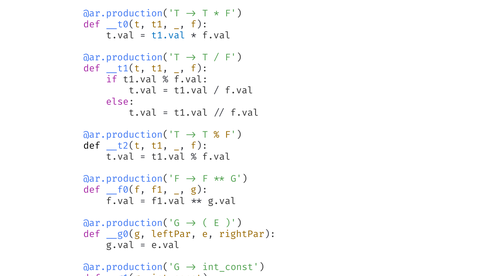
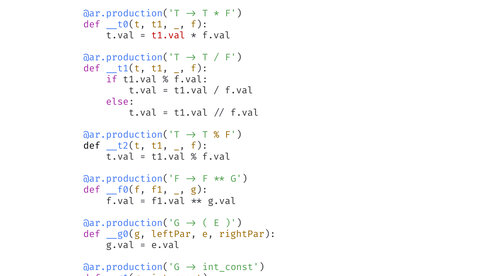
t1.val colour: blue -> red (168, 35)
